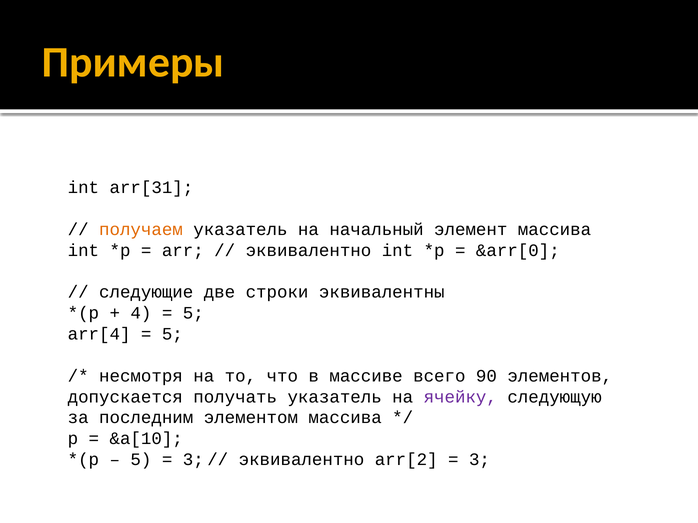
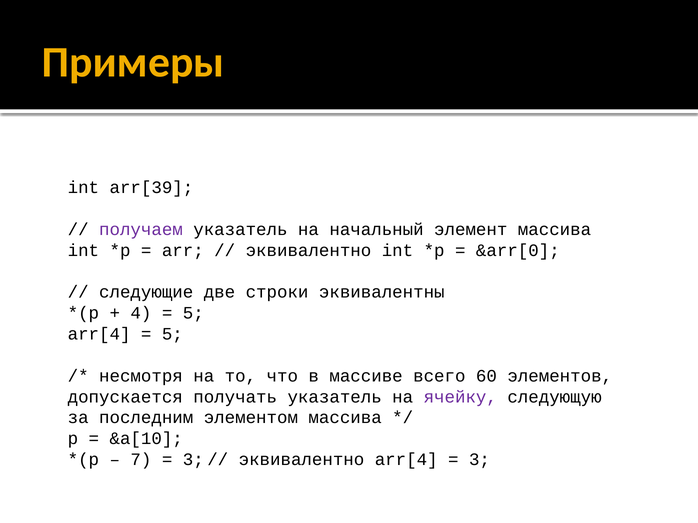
arr[31: arr[31 -> arr[39 (151, 188)
получаем colour: orange -> purple (141, 230)
90: 90 -> 60 (486, 376)
5: 5 -> 7 (141, 460)
эквивалентно arr[2: arr[2 -> arr[4 (406, 460)
